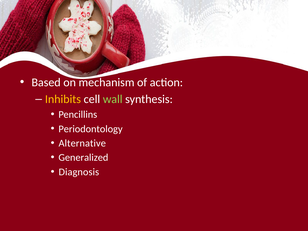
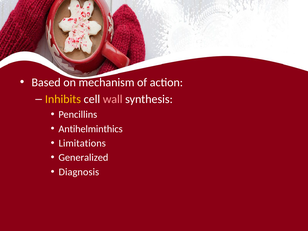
wall colour: light green -> pink (113, 99)
Periodontology: Periodontology -> Antihelminthics (91, 129)
Alternative: Alternative -> Limitations (82, 143)
